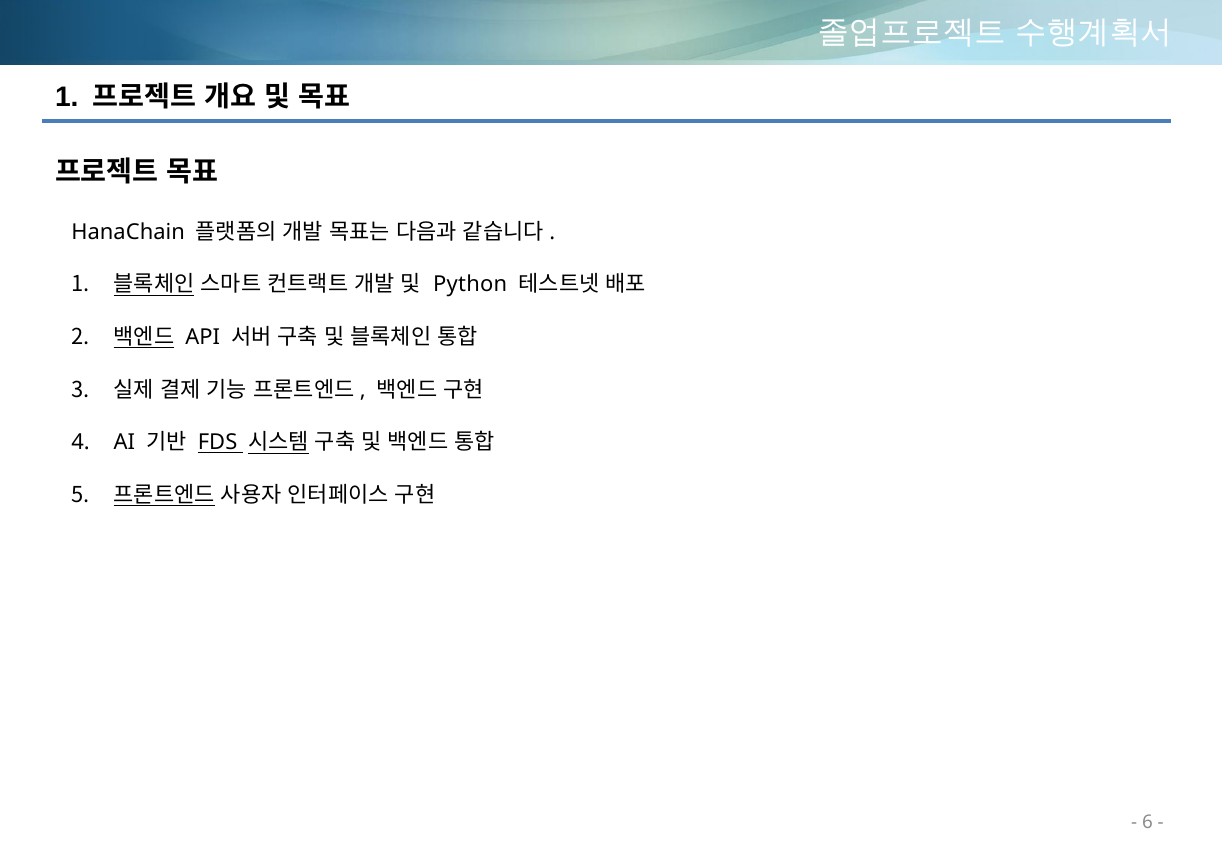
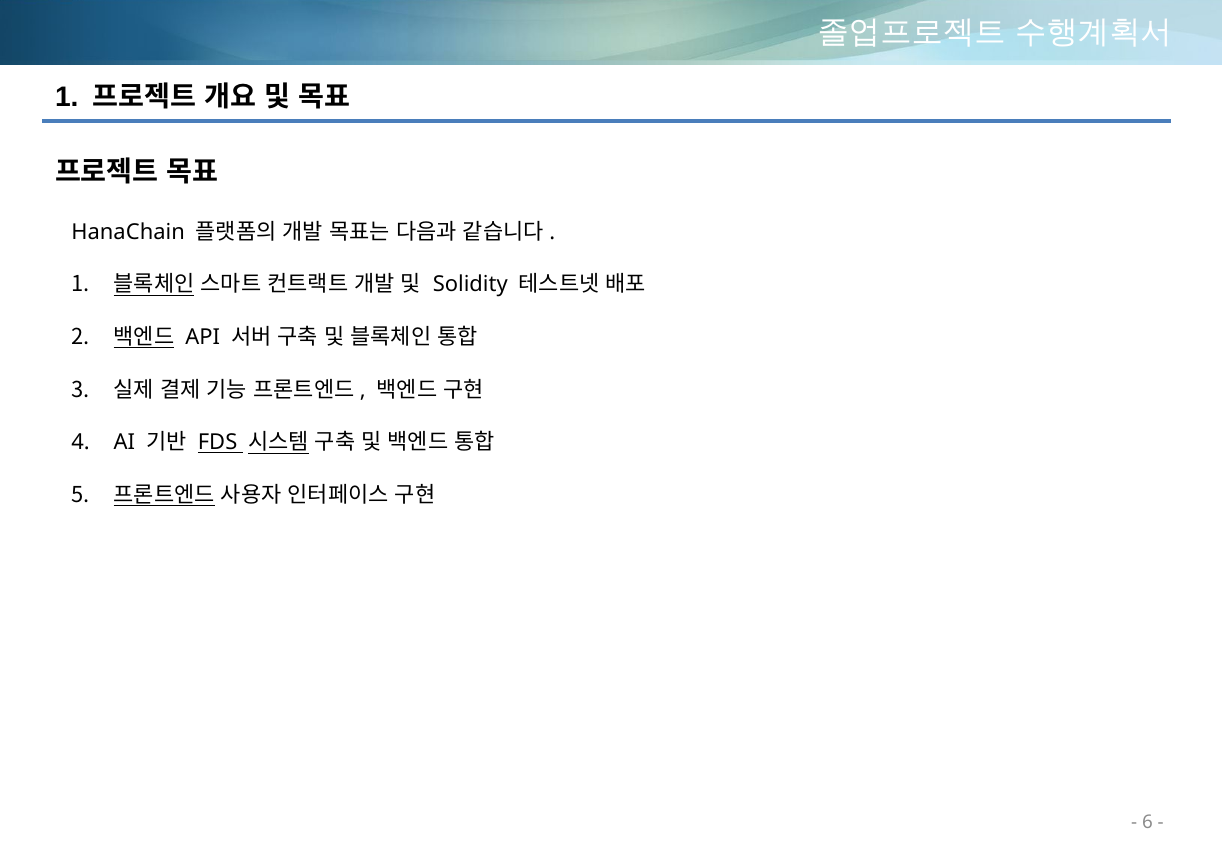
Python: Python -> Solidity (470, 284)
